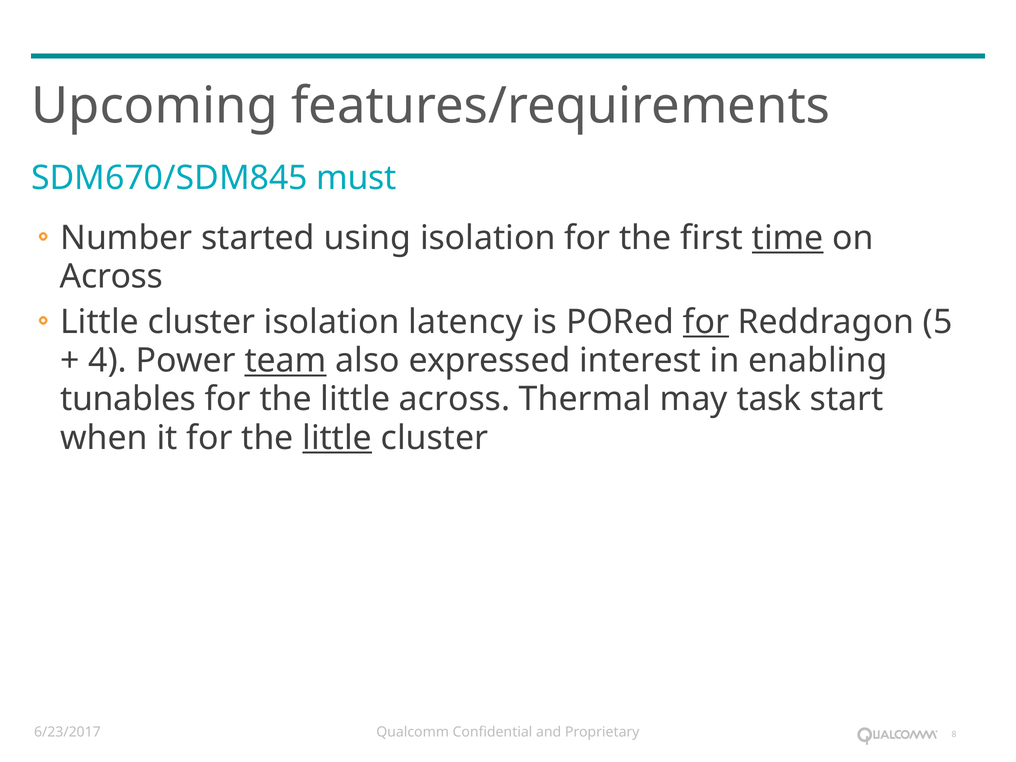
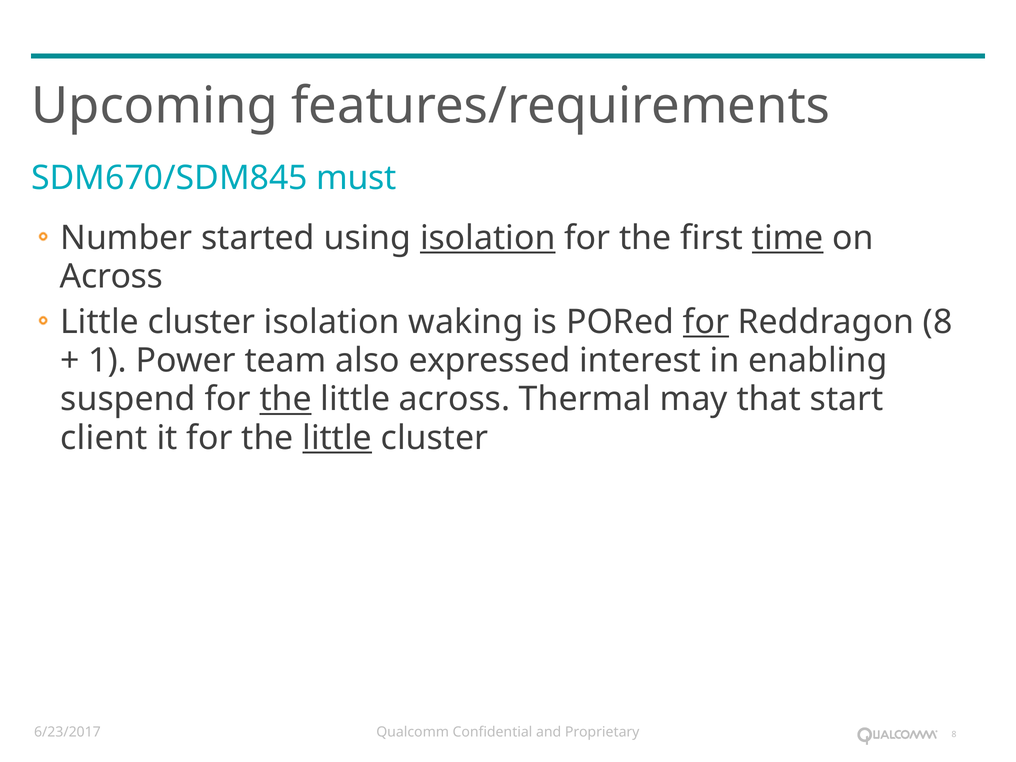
isolation underline: none -> present (488, 238)
latency: latency -> waking (466, 322)
Reddragon 5: 5 -> 8 (938, 322)
4: 4 -> 1 (108, 361)
team underline: present -> none (286, 361)
tunables: tunables -> suspend (128, 399)
the underline: none -> present (286, 399)
task: task -> that (769, 399)
when: when -> client (104, 438)
